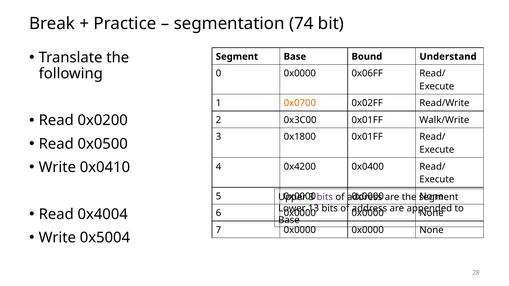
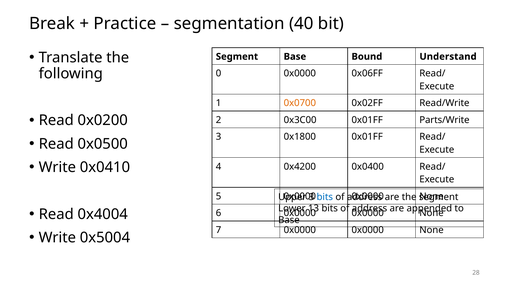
74: 74 -> 40 (301, 24)
Walk/Write: Walk/Write -> Parts/Write (444, 120)
bits colour: purple -> blue (325, 197)
